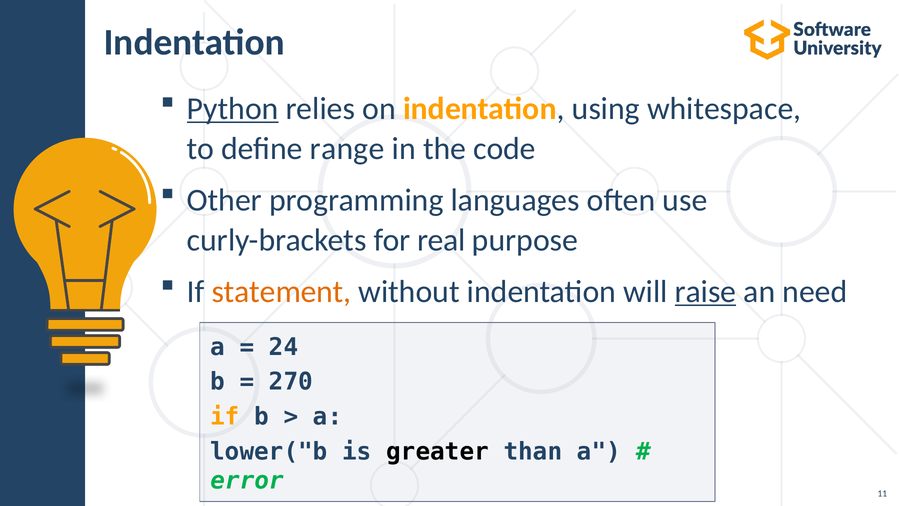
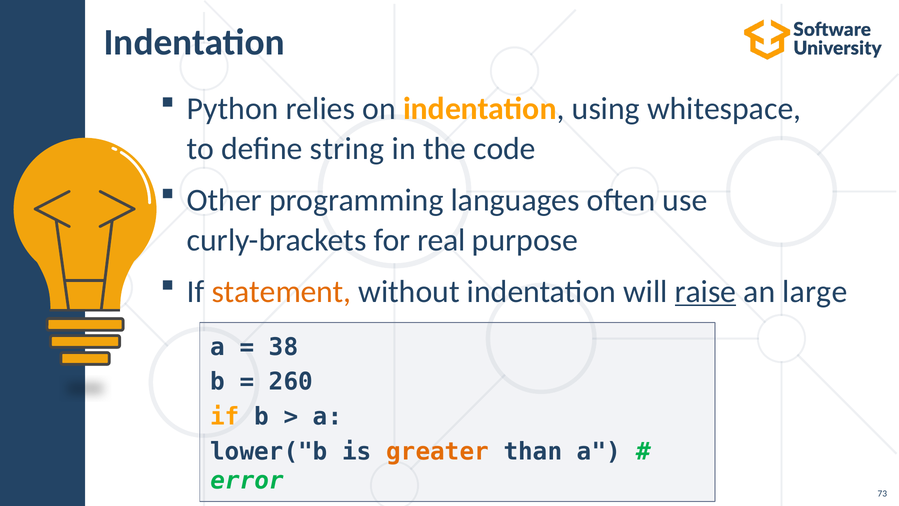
Python underline: present -> none (233, 109)
range: range -> string (347, 149)
need: need -> large (815, 291)
24: 24 -> 38 (284, 347)
270: 270 -> 260 (291, 382)
greater colour: black -> orange (438, 451)
11: 11 -> 73 (882, 493)
